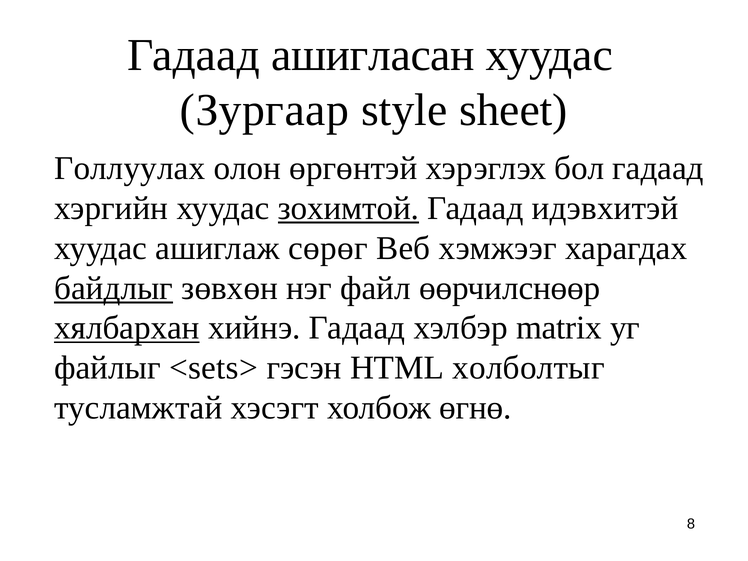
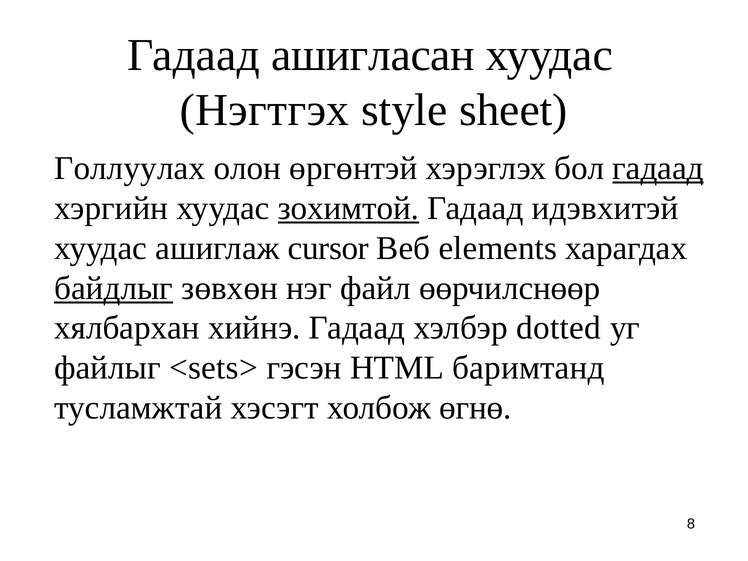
Зургаар: Зургаар -> Нэгтгэх (265, 110)
гадаад underline: none -> present (658, 168)
сөрөг: сөрөг -> cursor (328, 248)
хэмжээг: хэмжээг -> elements (498, 248)
хялбархан underline: present -> none (127, 328)
matrix: matrix -> dotted (559, 328)
холболтыг: холболтыг -> баримтанд (529, 368)
